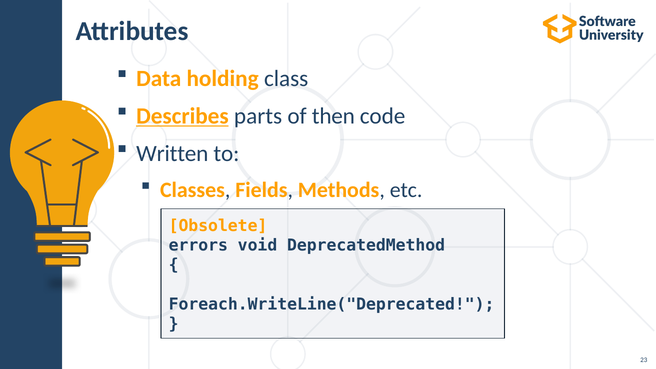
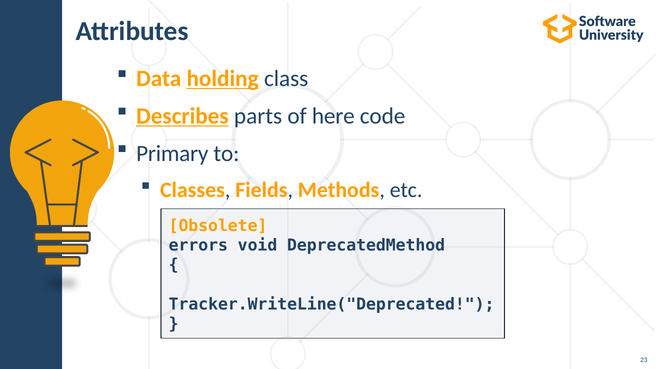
holding underline: none -> present (223, 79)
then: then -> here (333, 116)
Written: Written -> Primary (172, 153)
Foreach.WriteLine("Deprecated: Foreach.WriteLine("Deprecated -> Tracker.WriteLine("Deprecated (332, 304)
